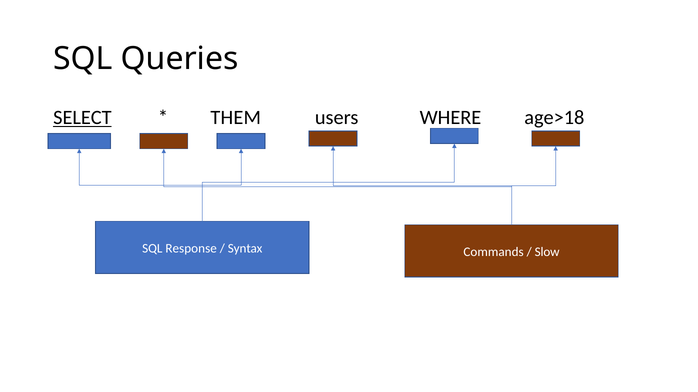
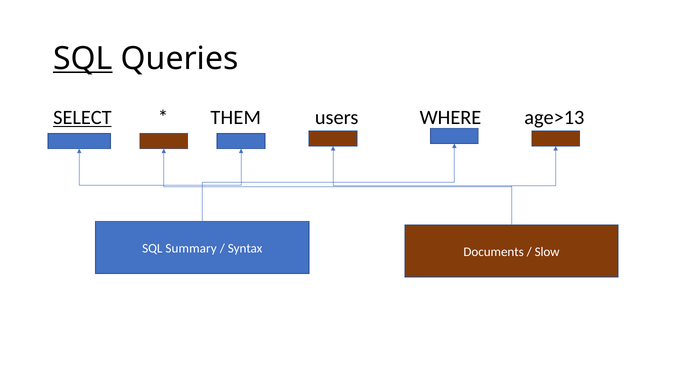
SQL underline: none -> present (83, 59)
age>18: age>18 -> age>13 (554, 118)
Response: Response -> Summary (191, 249)
Commands: Commands -> Documents (494, 252)
